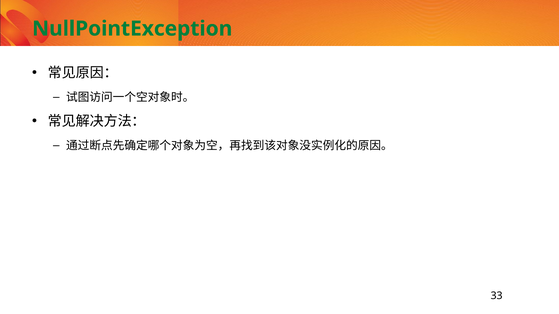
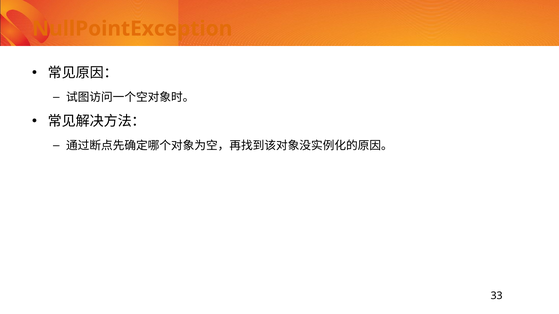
NullPointException colour: green -> orange (132, 29)
